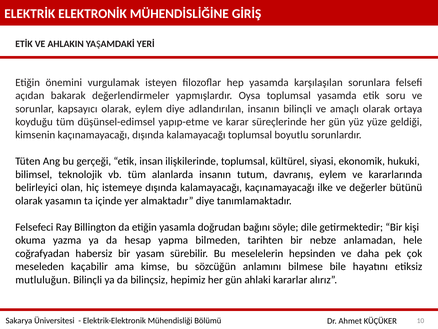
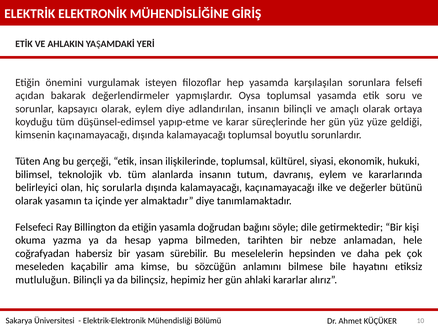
istemeye: istemeye -> sorularla (122, 187)
